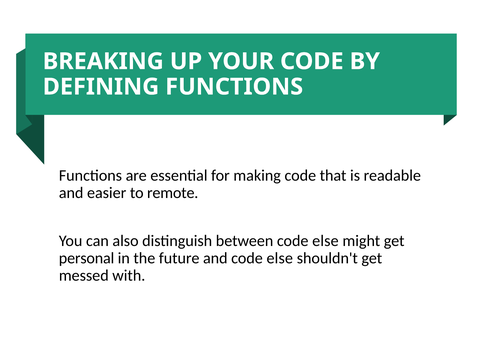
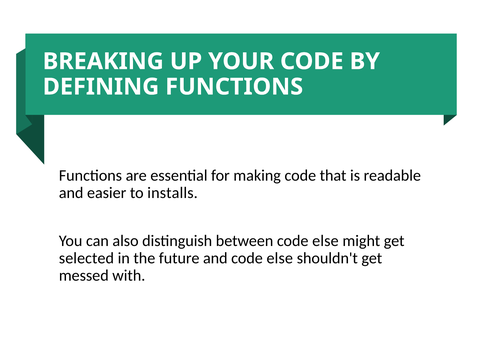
remote: remote -> installs (173, 192)
personal: personal -> selected (86, 258)
